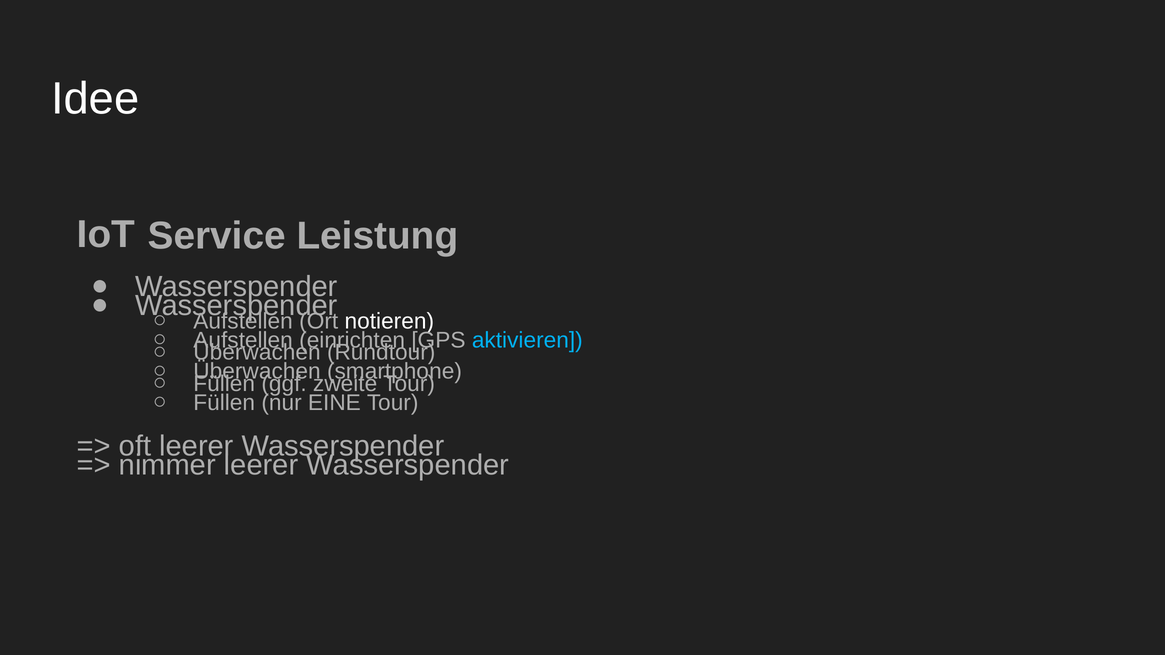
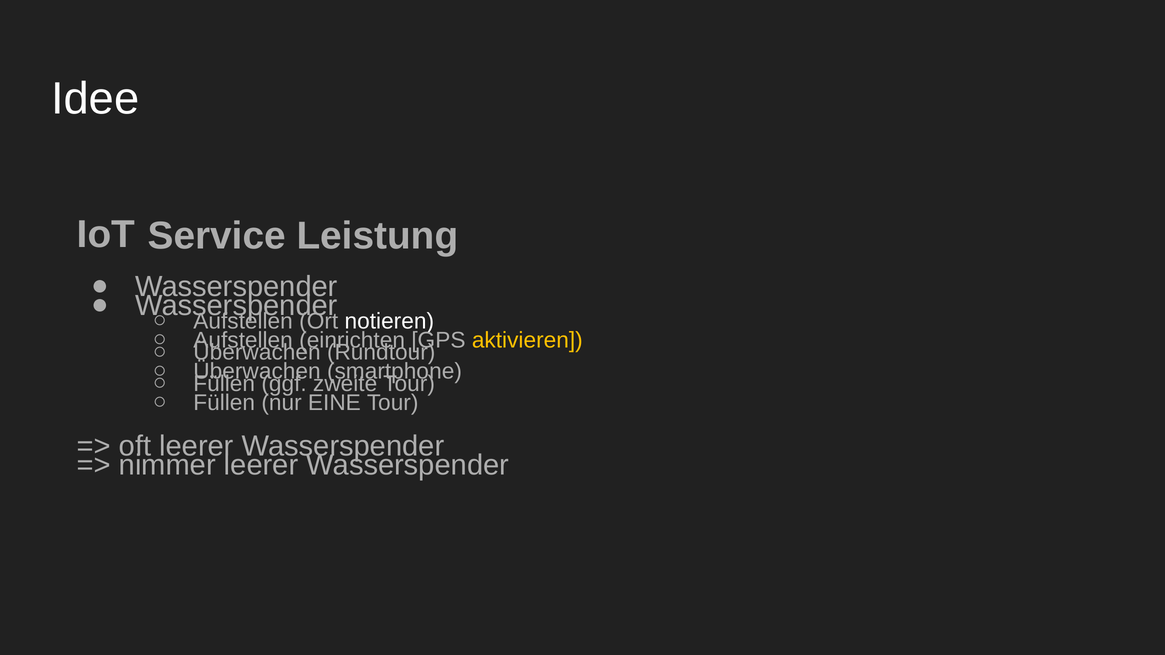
aktivieren colour: light blue -> yellow (527, 340)
